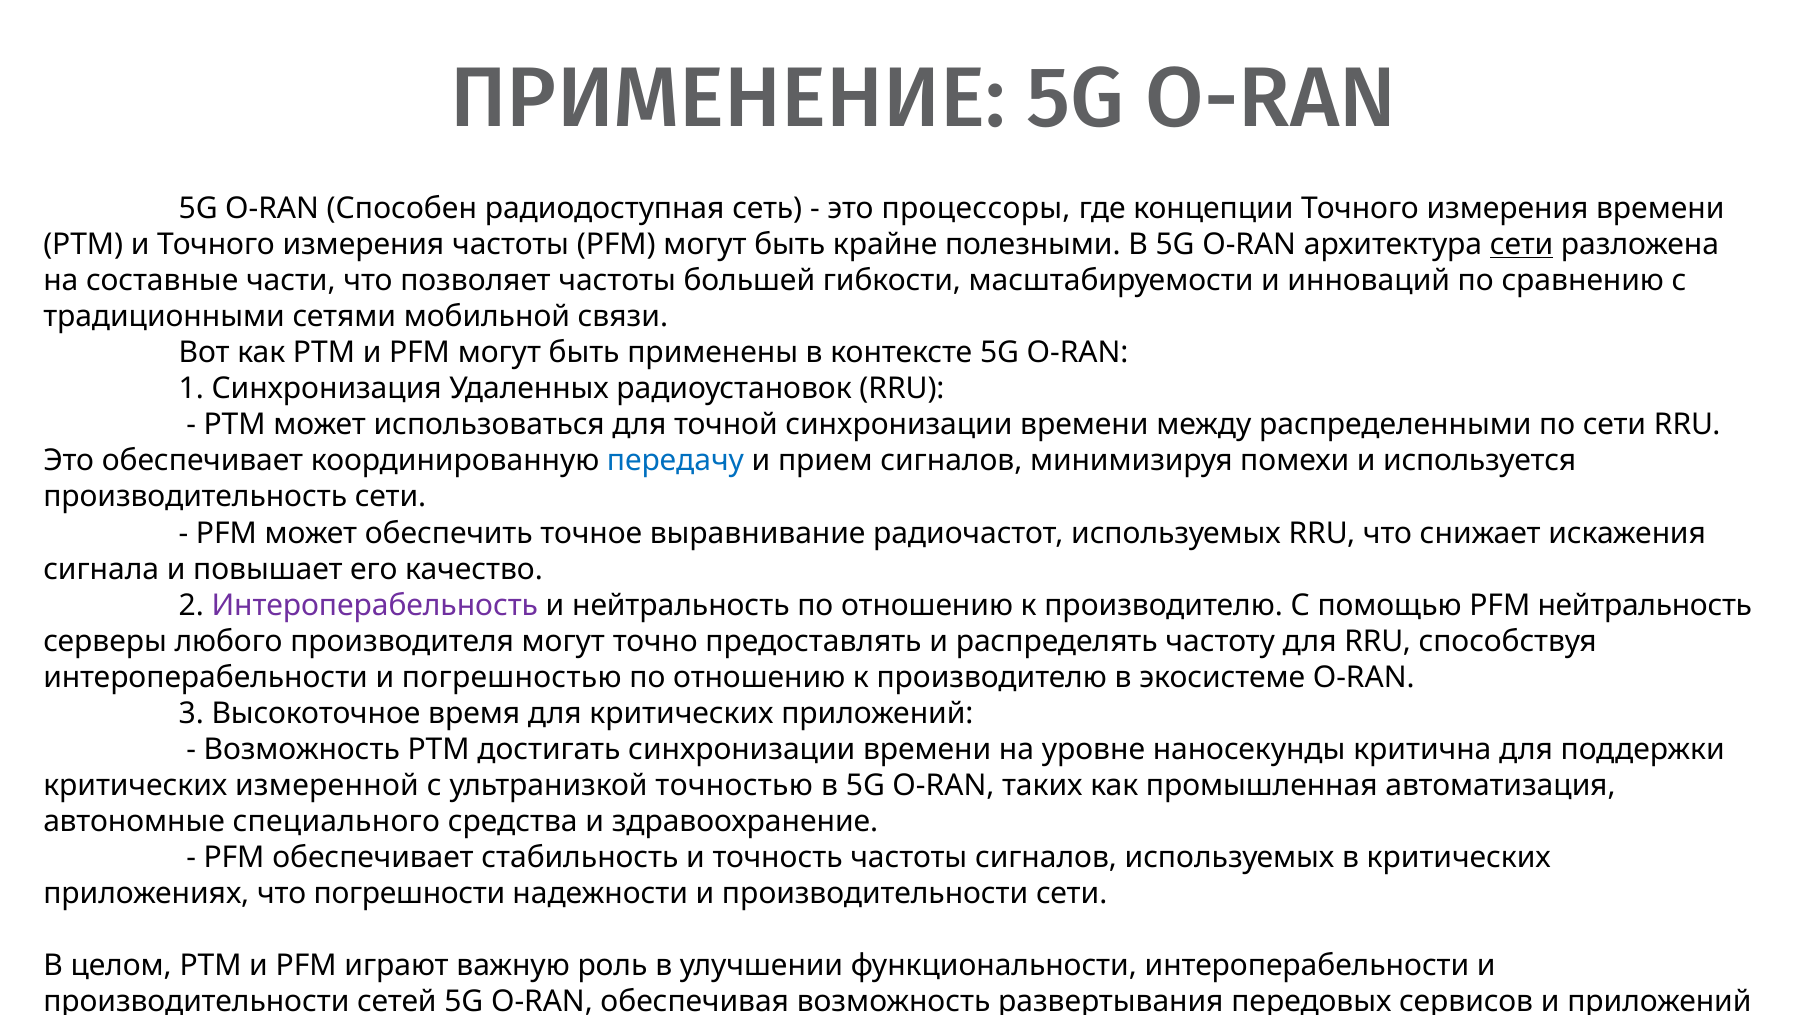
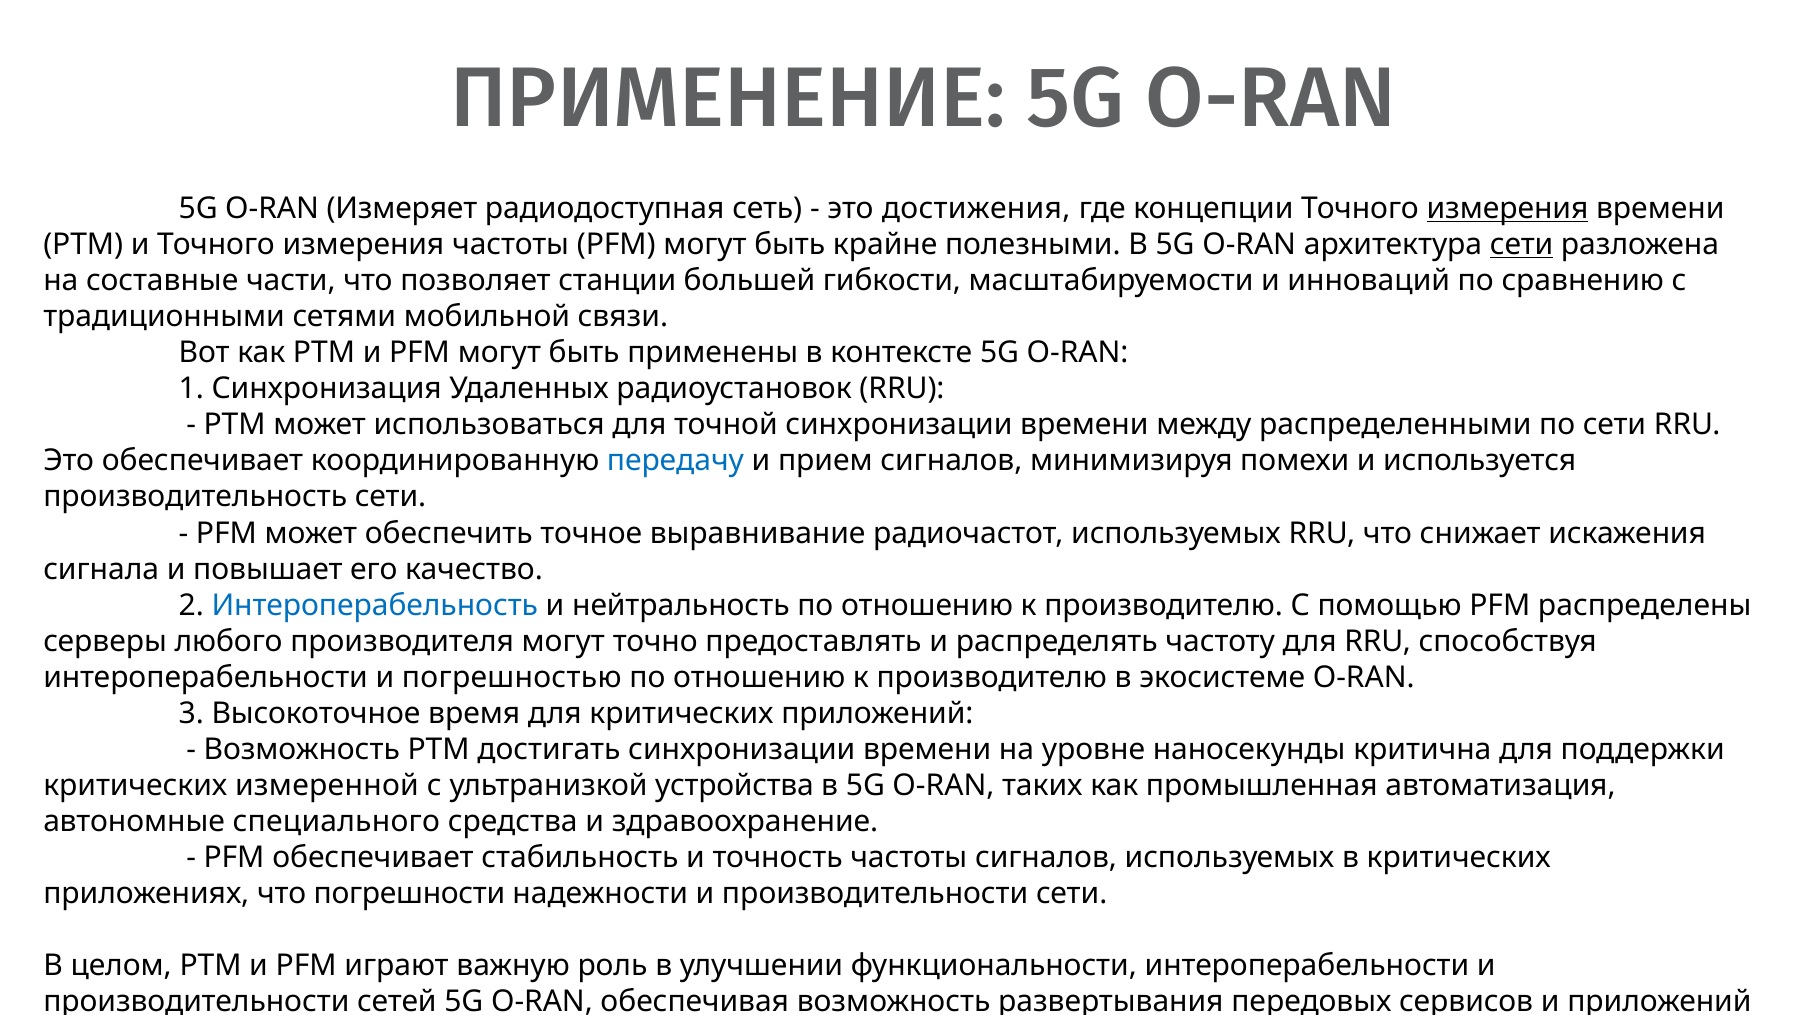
Способен: Способен -> Измеряет (402, 209)
процессоры: процессоры -> достижения (976, 209)
измерения underline: none -> present (1507, 209)
позволяет частоты: частоты -> станции (617, 281)
Интероперабельность colour: purple -> blue (375, 605)
PFM нейтральность: нейтральность -> распределены (1645, 605)
точностью: точностью -> устройства (735, 786)
